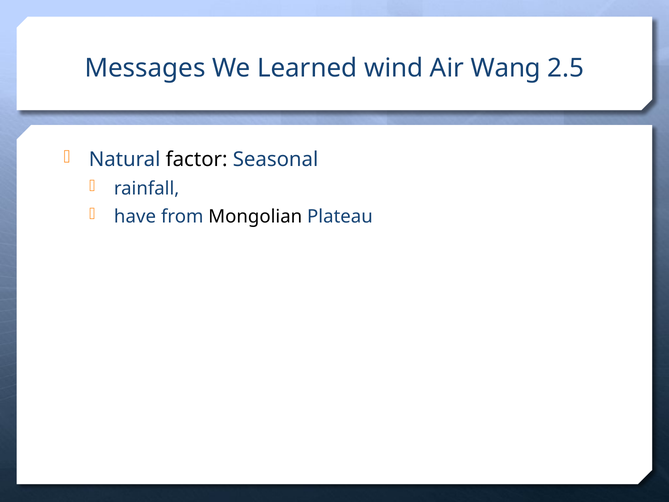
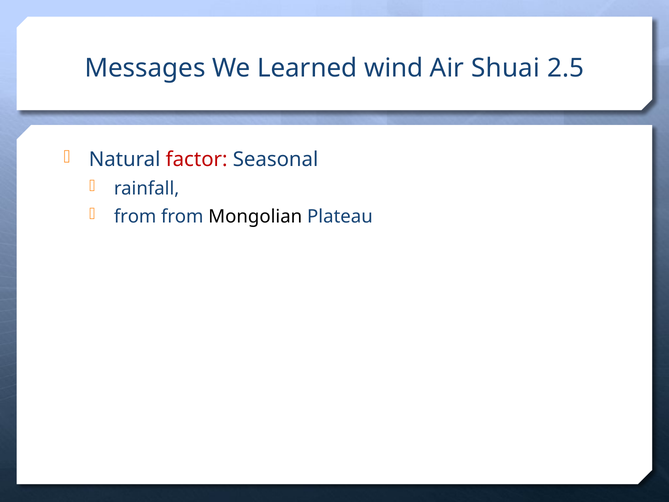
Wang: Wang -> Shuai (506, 68)
factor colour: black -> red (197, 160)
have: have -> from (135, 216)
